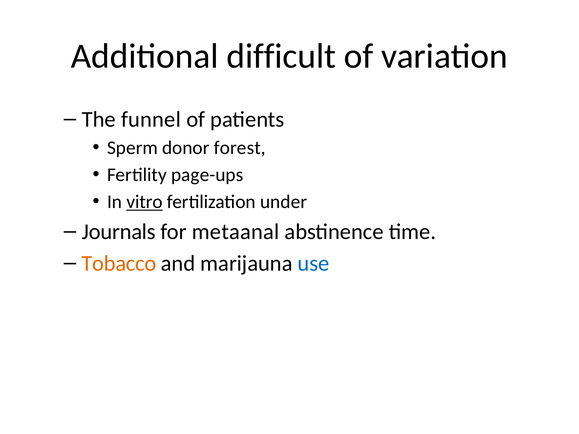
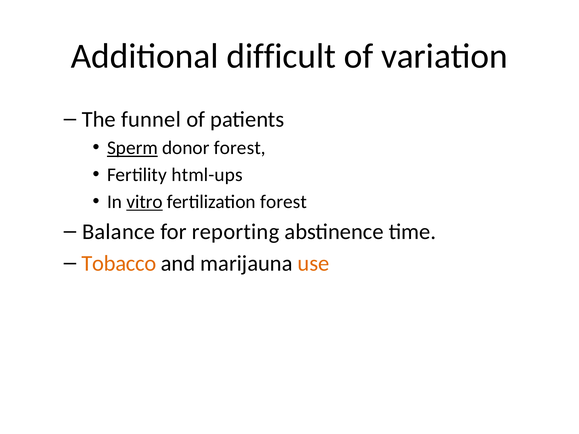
Sperm underline: none -> present (132, 148)
page-ups: page-ups -> html-ups (207, 175)
fertilization under: under -> forest (284, 202)
Journals: Journals -> Balance (119, 232)
metaanal: metaanal -> reporting (236, 232)
use colour: blue -> orange (313, 263)
